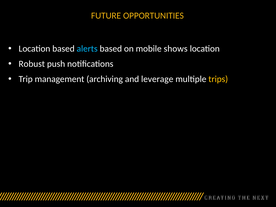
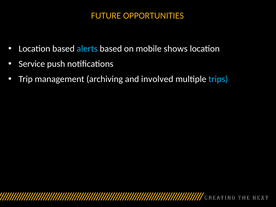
Robust: Robust -> Service (32, 64)
leverage: leverage -> involved (157, 79)
trips colour: yellow -> light blue (218, 79)
